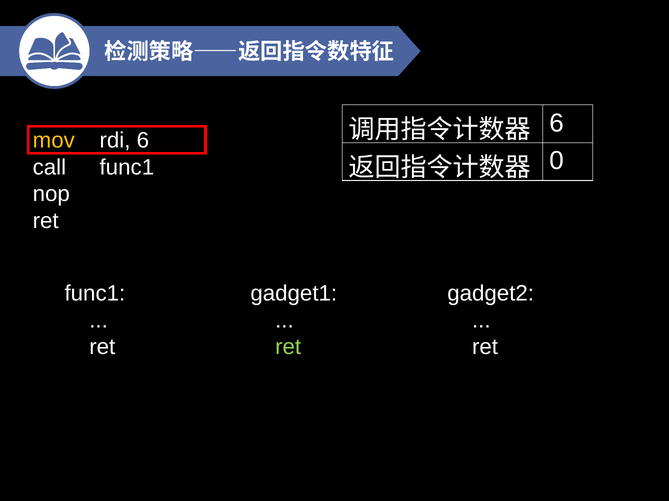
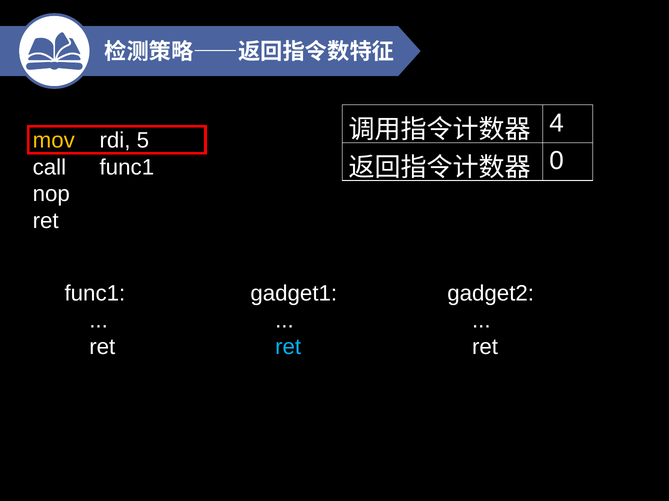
6: 6 -> 4 (557, 123)
rdi 6: 6 -> 5 (143, 141)
ret colour: light green -> light blue (288, 348)
